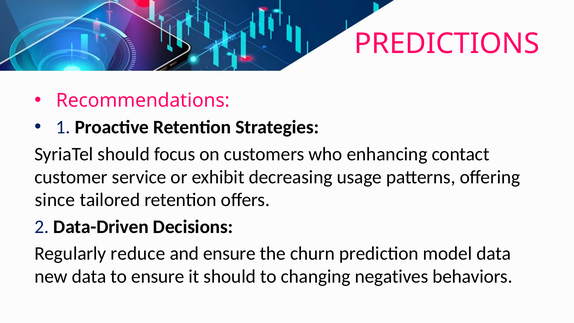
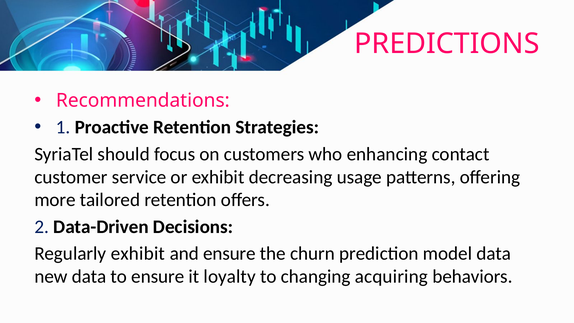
since: since -> more (55, 200)
Regularly reduce: reduce -> exhibit (138, 253)
it should: should -> loyalty (230, 276)
negatives: negatives -> acquiring (391, 276)
